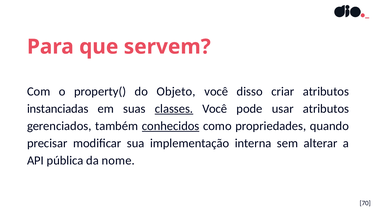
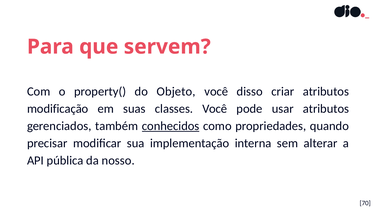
instanciadas: instanciadas -> modificação (58, 109)
classes underline: present -> none (174, 109)
nome: nome -> nosso (118, 161)
